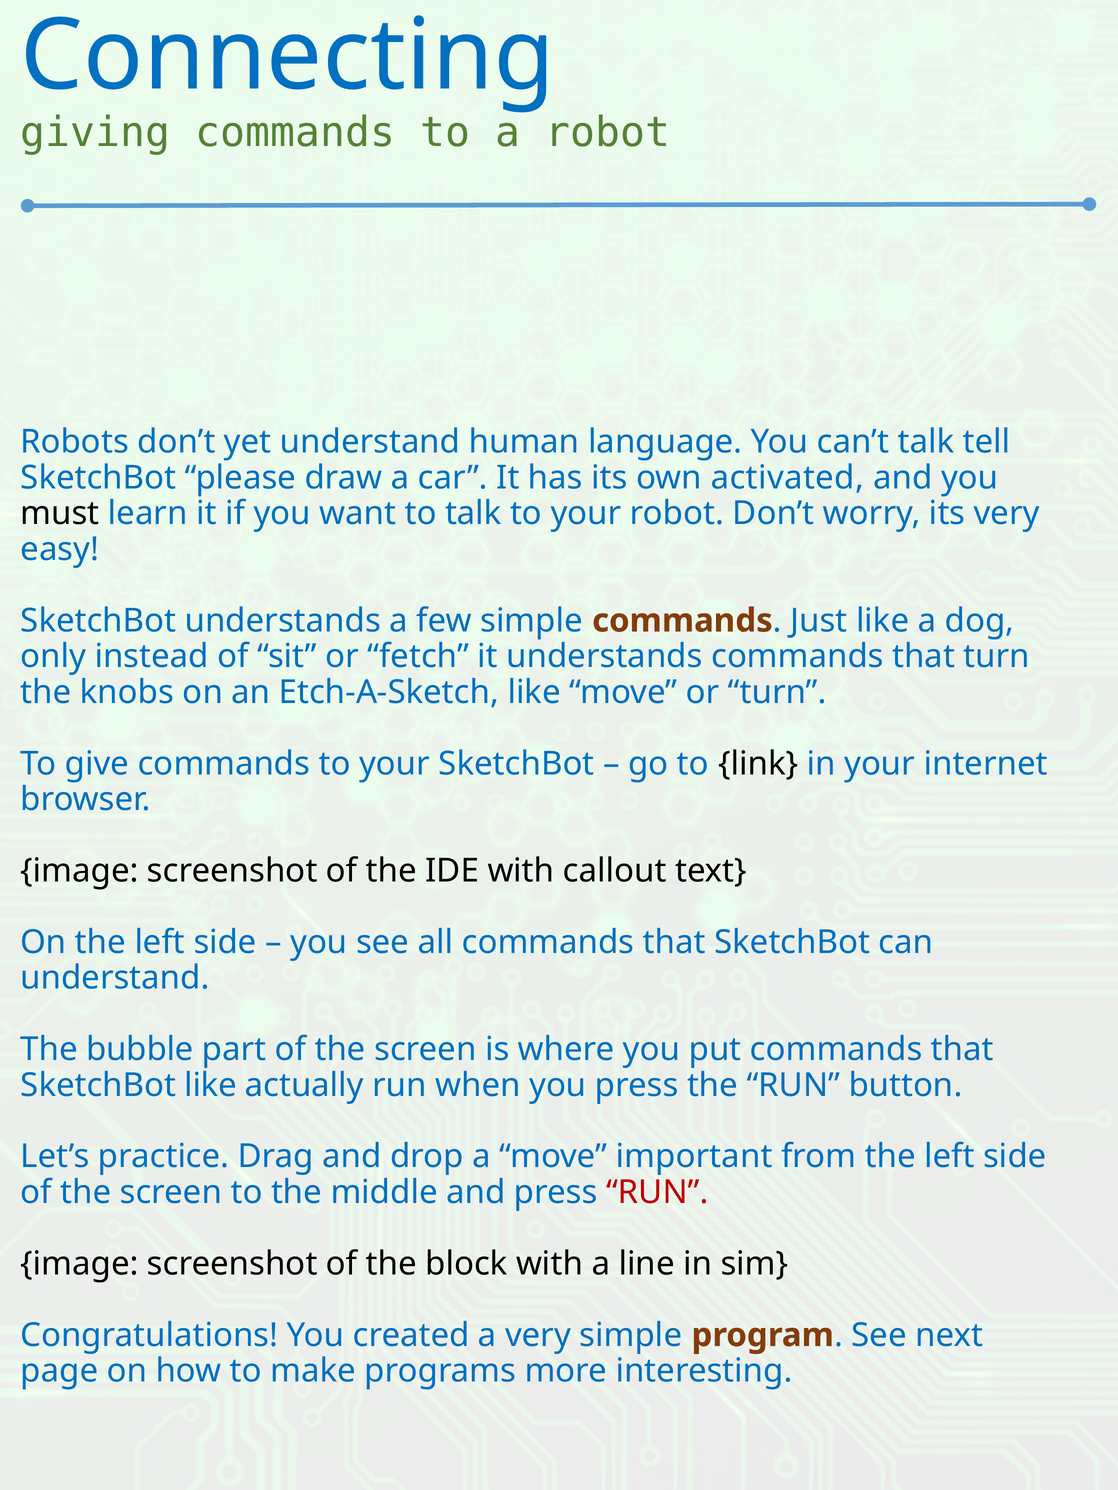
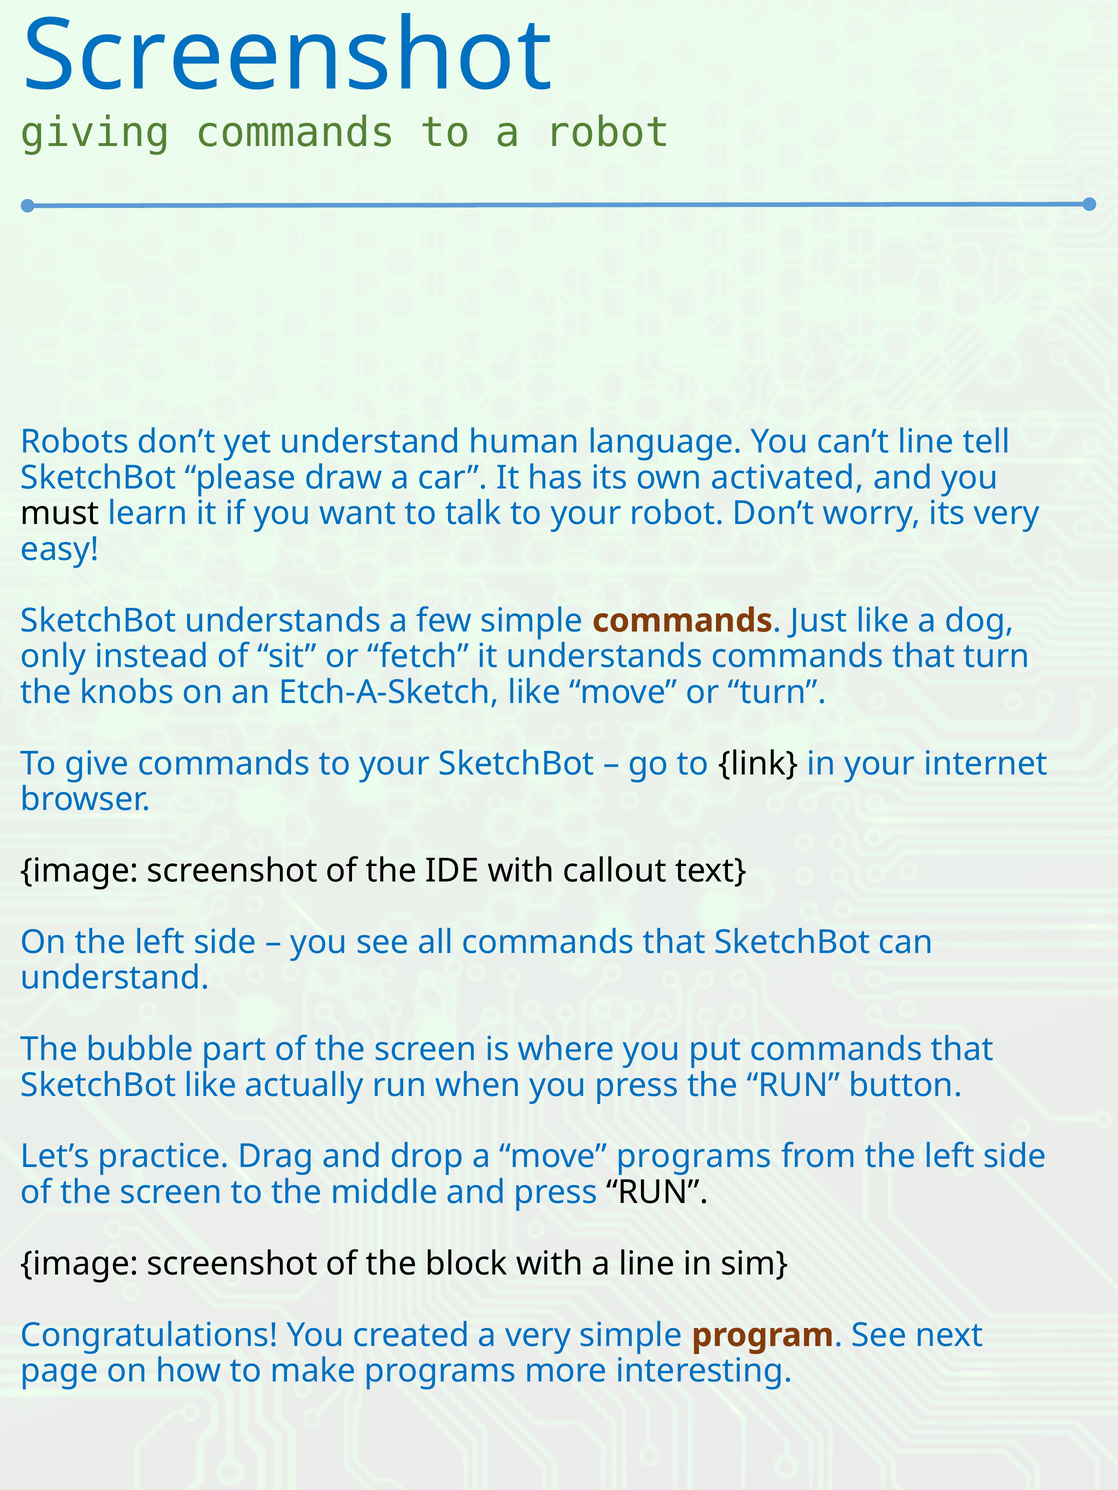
Connecting: Connecting -> Screenshot (287, 56)
can’t talk: talk -> line (926, 442)
move important: important -> programs (694, 1157)
RUN colour: red -> black (657, 1193)
